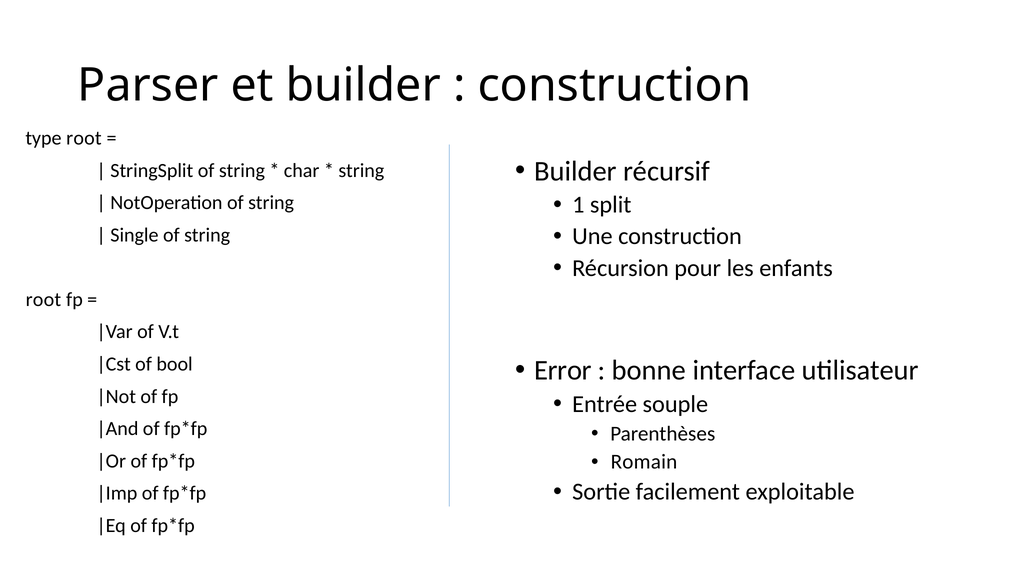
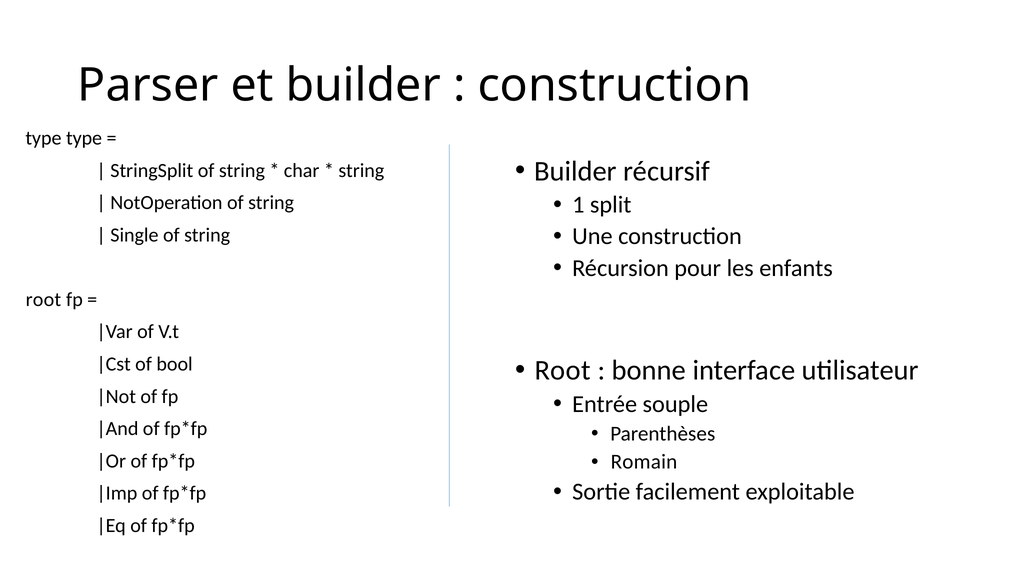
type root: root -> type (84, 138)
Error: Error -> Root (563, 370)
